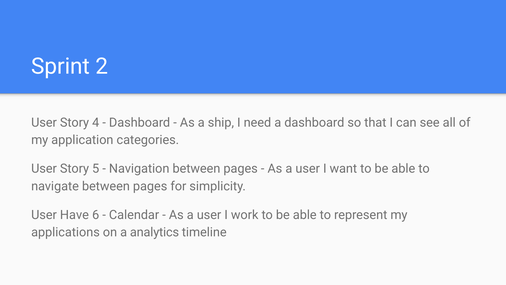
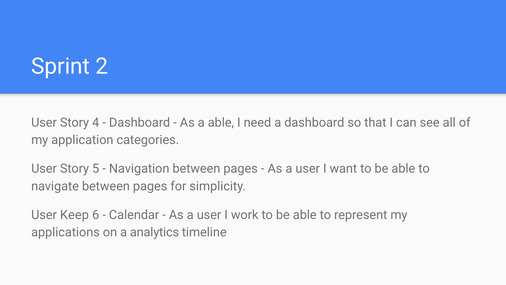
a ship: ship -> able (221, 122)
Have: Have -> Keep (74, 215)
